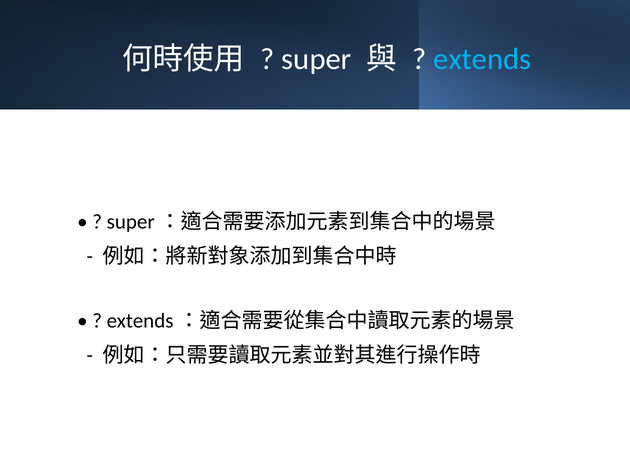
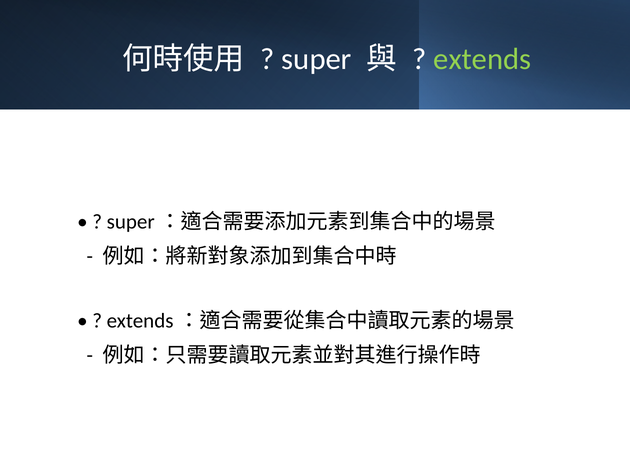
extends colour: light blue -> light green (482, 59)
